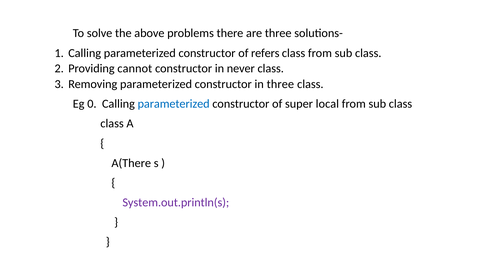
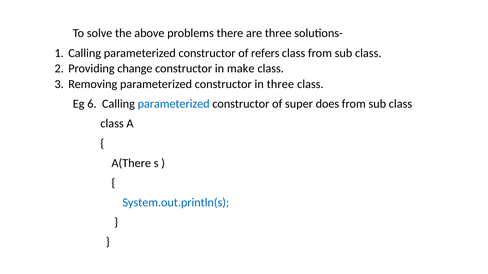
cannot: cannot -> change (135, 69)
never: never -> make (241, 69)
0: 0 -> 6 (92, 104)
local: local -> does (327, 104)
System.out.println(s colour: purple -> blue (176, 203)
